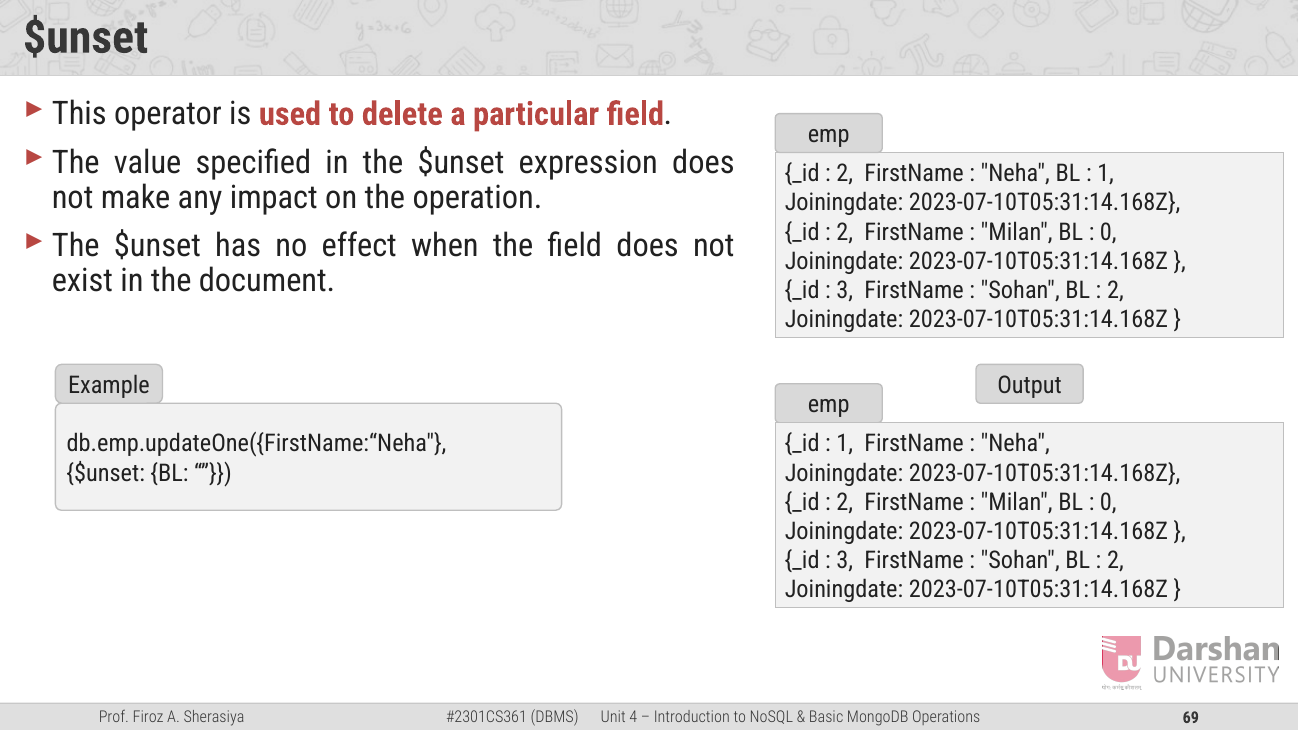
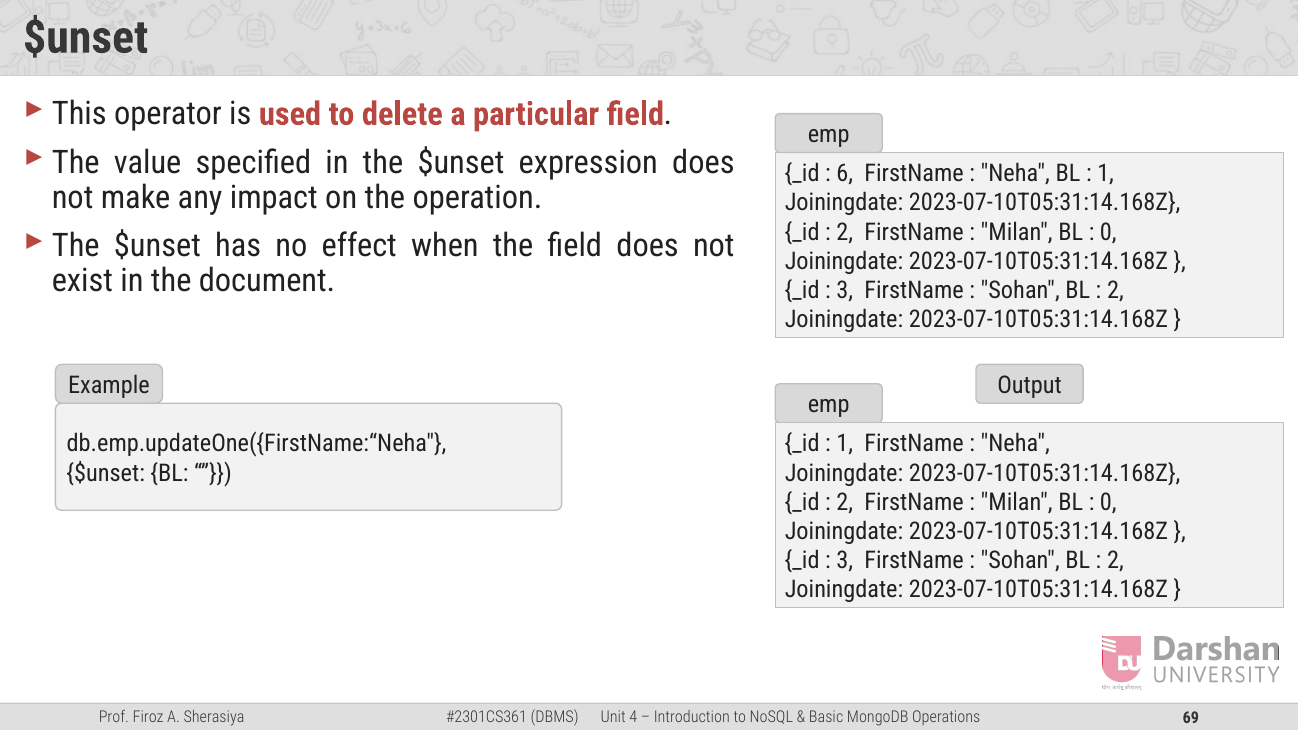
2: 2 -> 6 (845, 174)
